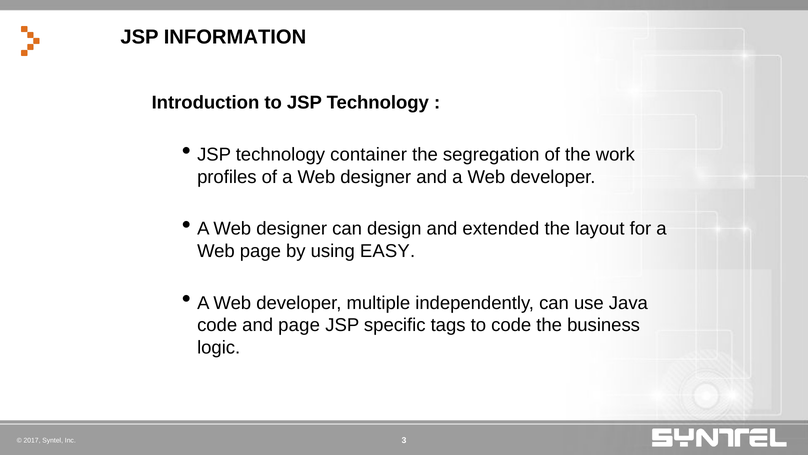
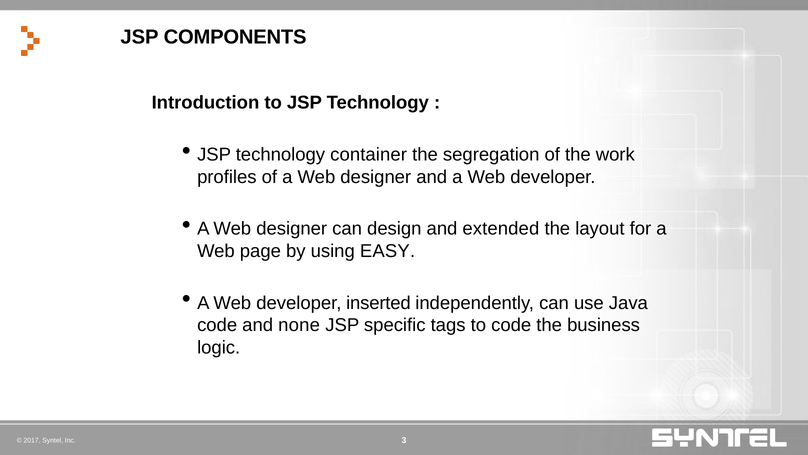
INFORMATION: INFORMATION -> COMPONENTS (235, 37)
multiple: multiple -> inserted (378, 303)
and page: page -> none (299, 325)
